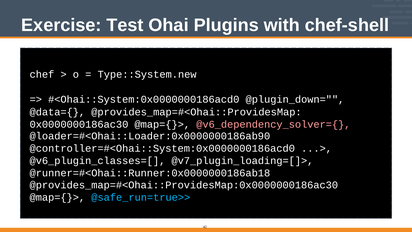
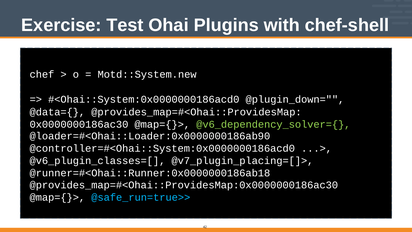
Type::System.new: Type::System.new -> Motd::System.new (147, 74)
@v6_dependency_solver={ colour: pink -> light green (273, 124)
@v7_plugin_loading=[]>: @v7_plugin_loading=[]> -> @v7_plugin_placing=[]> (242, 161)
